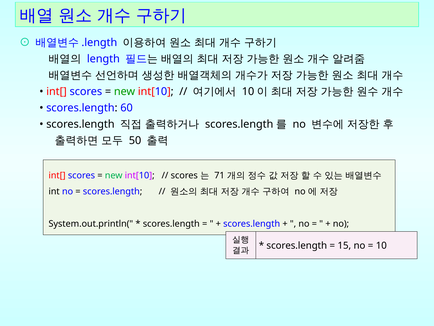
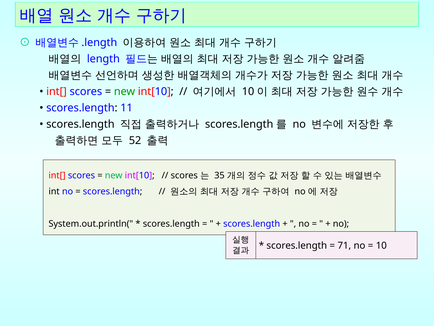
60: 60 -> 11 (127, 108)
50: 50 -> 52 (135, 140)
71: 71 -> 35 (219, 175)
15: 15 -> 71 (344, 245)
